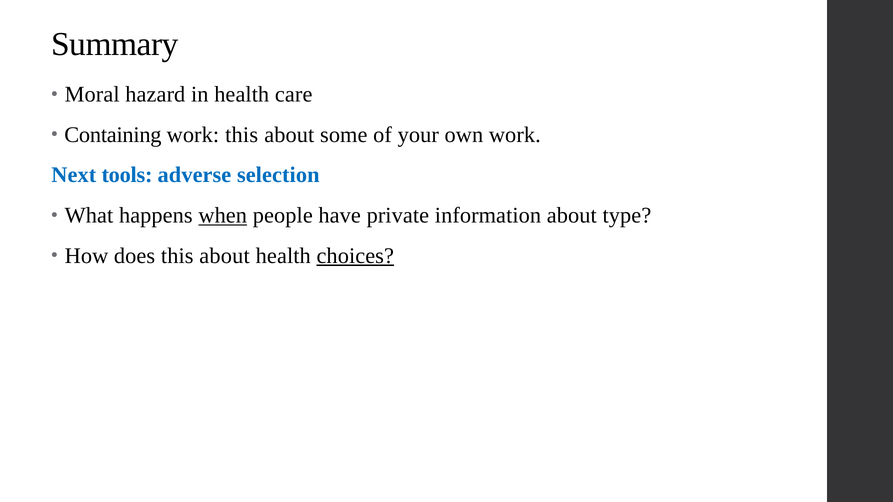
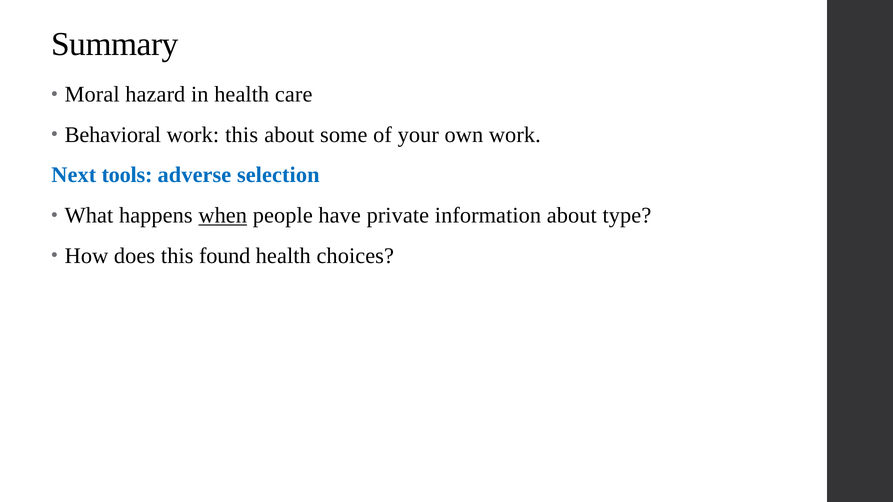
Containing: Containing -> Behavioral (113, 135)
does this about: about -> found (225, 256)
choices underline: present -> none (355, 256)
